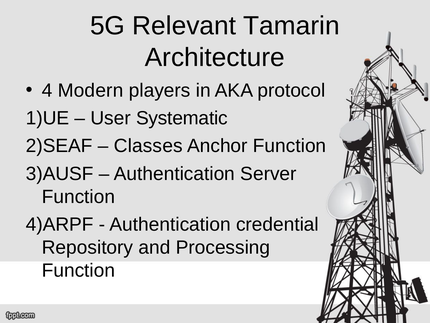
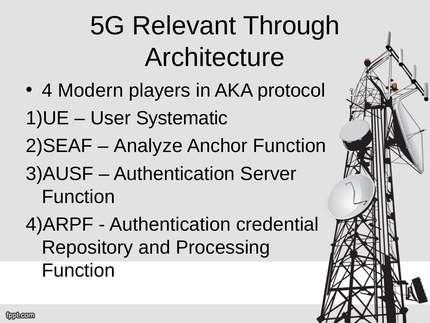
Tamarin: Tamarin -> Through (292, 26)
Classes: Classes -> Analyze (148, 146)
